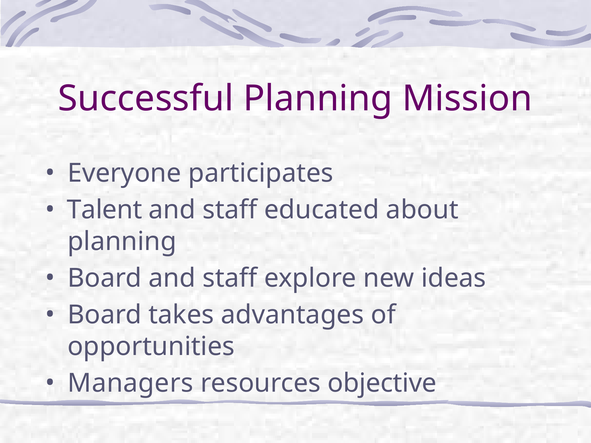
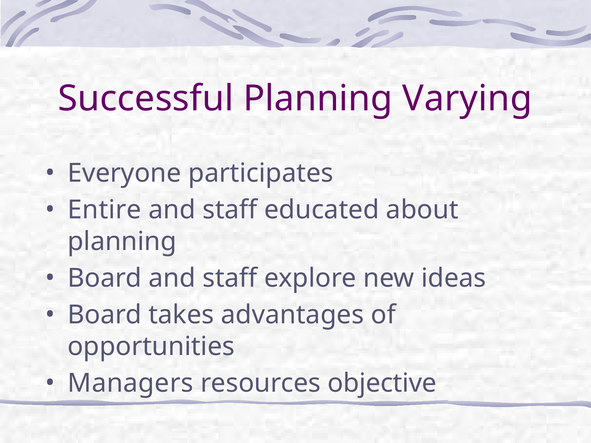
Mission: Mission -> Varying (467, 99)
Talent: Talent -> Entire (104, 210)
